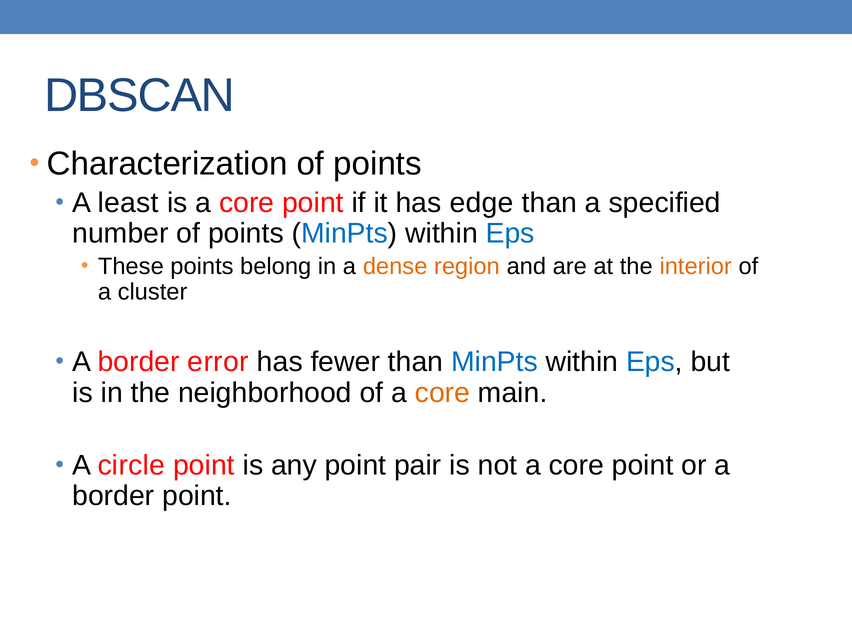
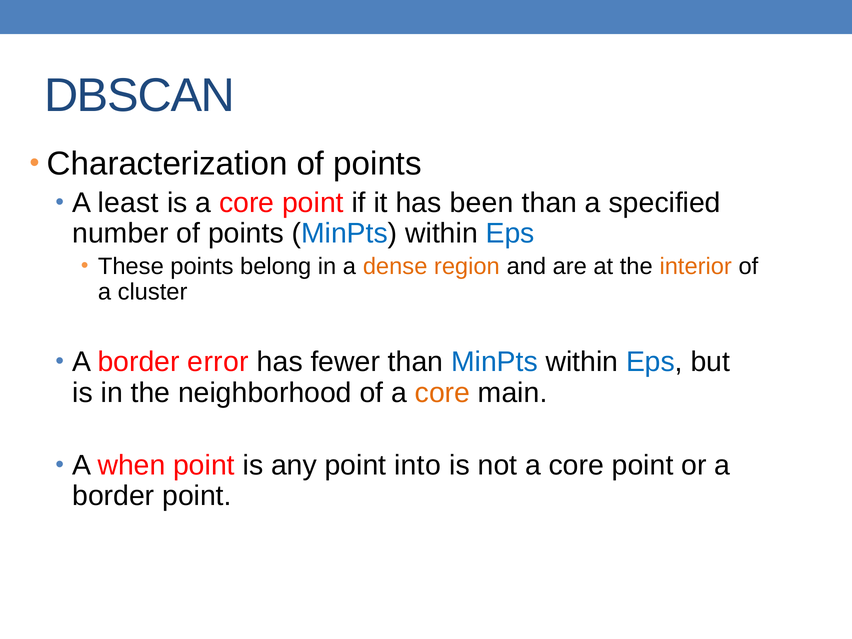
edge: edge -> been (482, 203)
circle: circle -> when (131, 465)
pair: pair -> into (418, 465)
